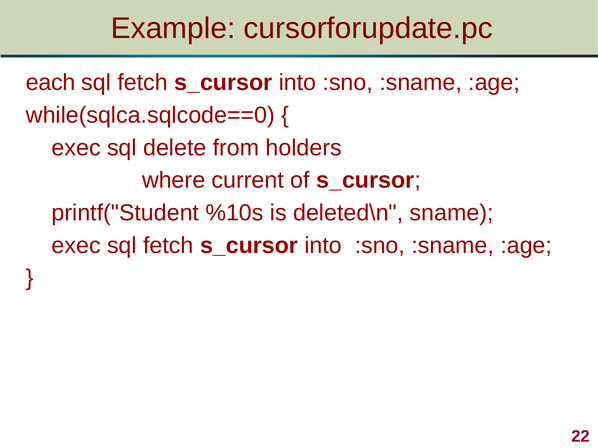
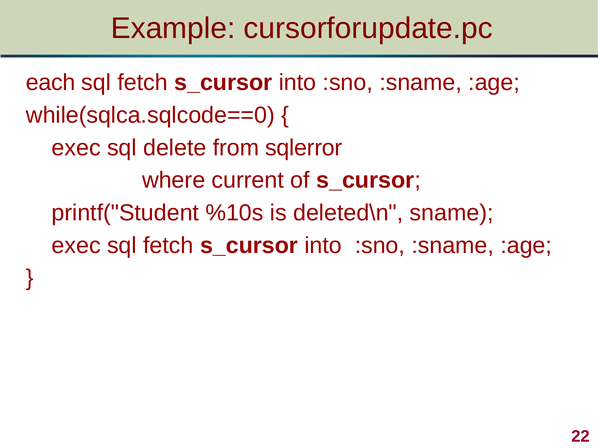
holders: holders -> sqlerror (304, 148)
